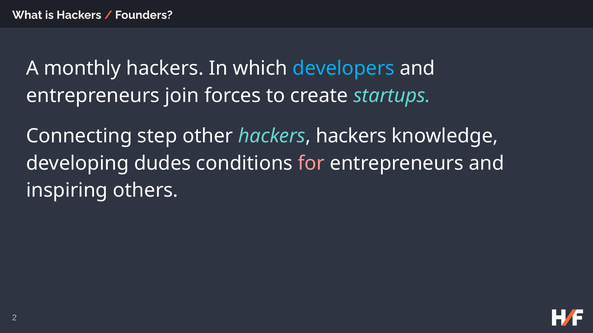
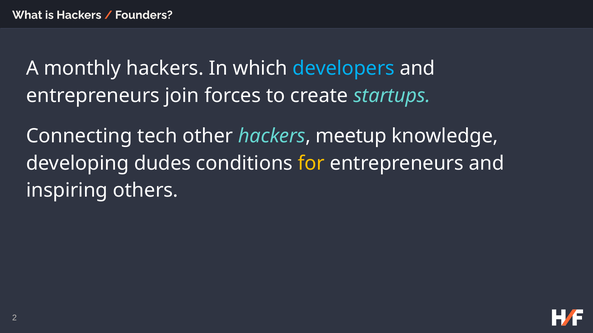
step: step -> tech (157, 136)
hackers hackers: hackers -> meetup (351, 136)
for colour: pink -> yellow (311, 164)
